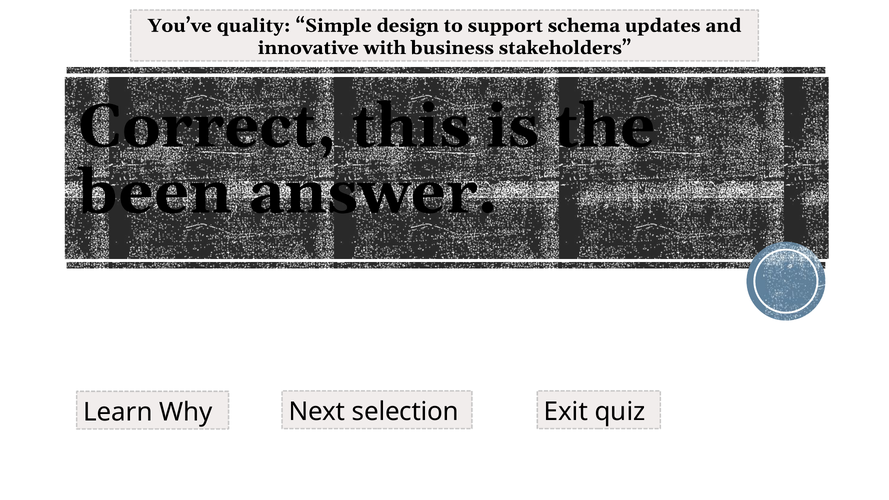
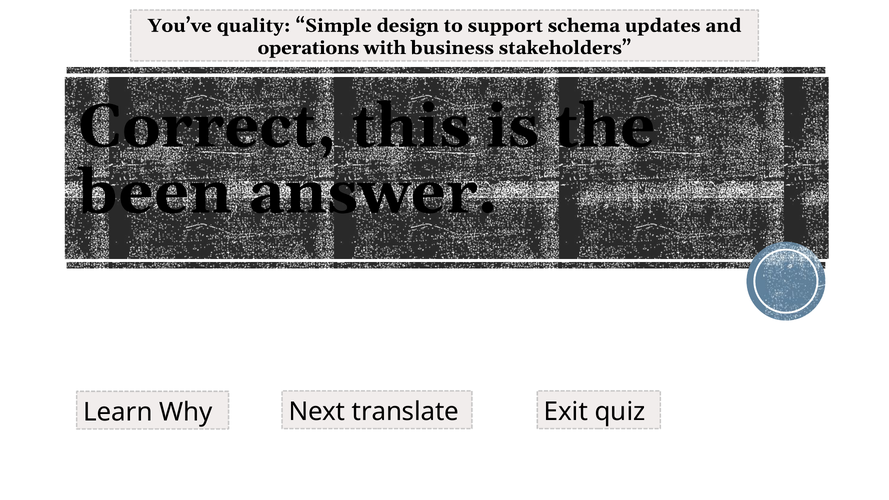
innovative: innovative -> operations (308, 48)
selection: selection -> translate (405, 412)
